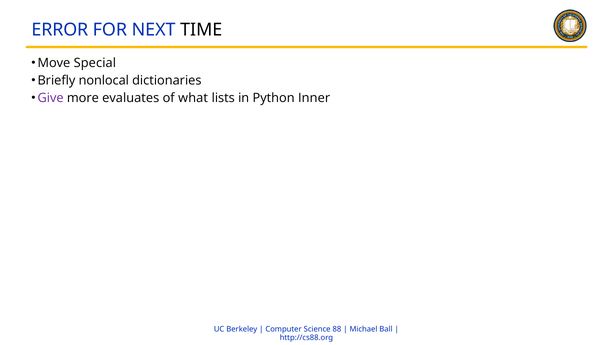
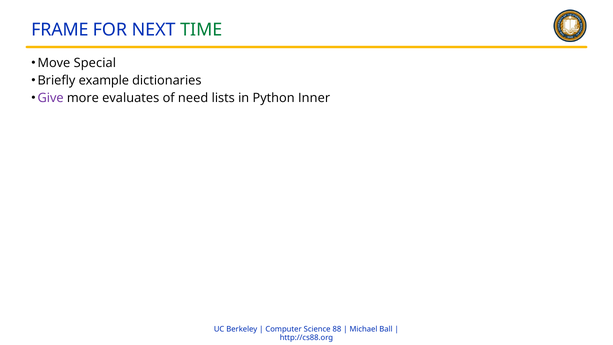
ERROR: ERROR -> FRAME (60, 30)
TIME colour: black -> green (201, 30)
nonlocal: nonlocal -> example (104, 80)
what: what -> need (193, 98)
